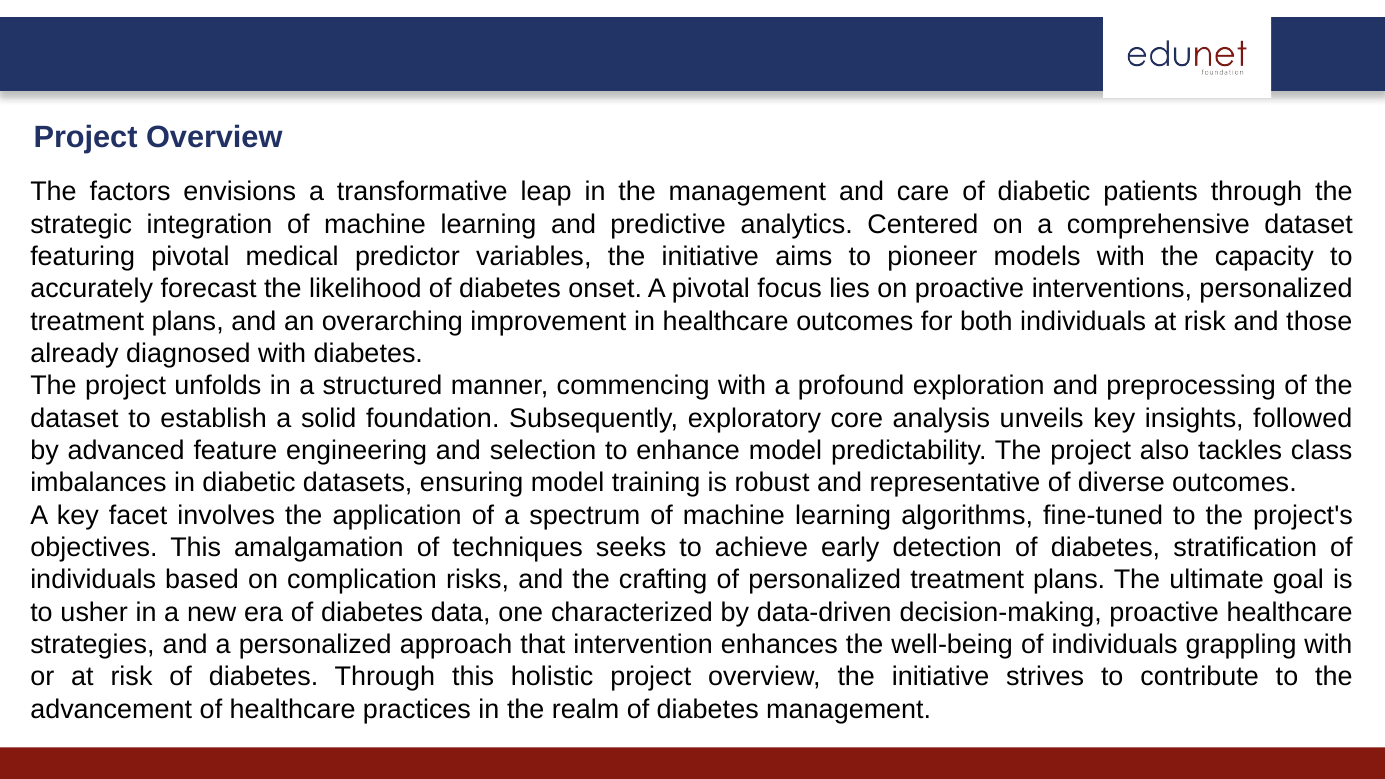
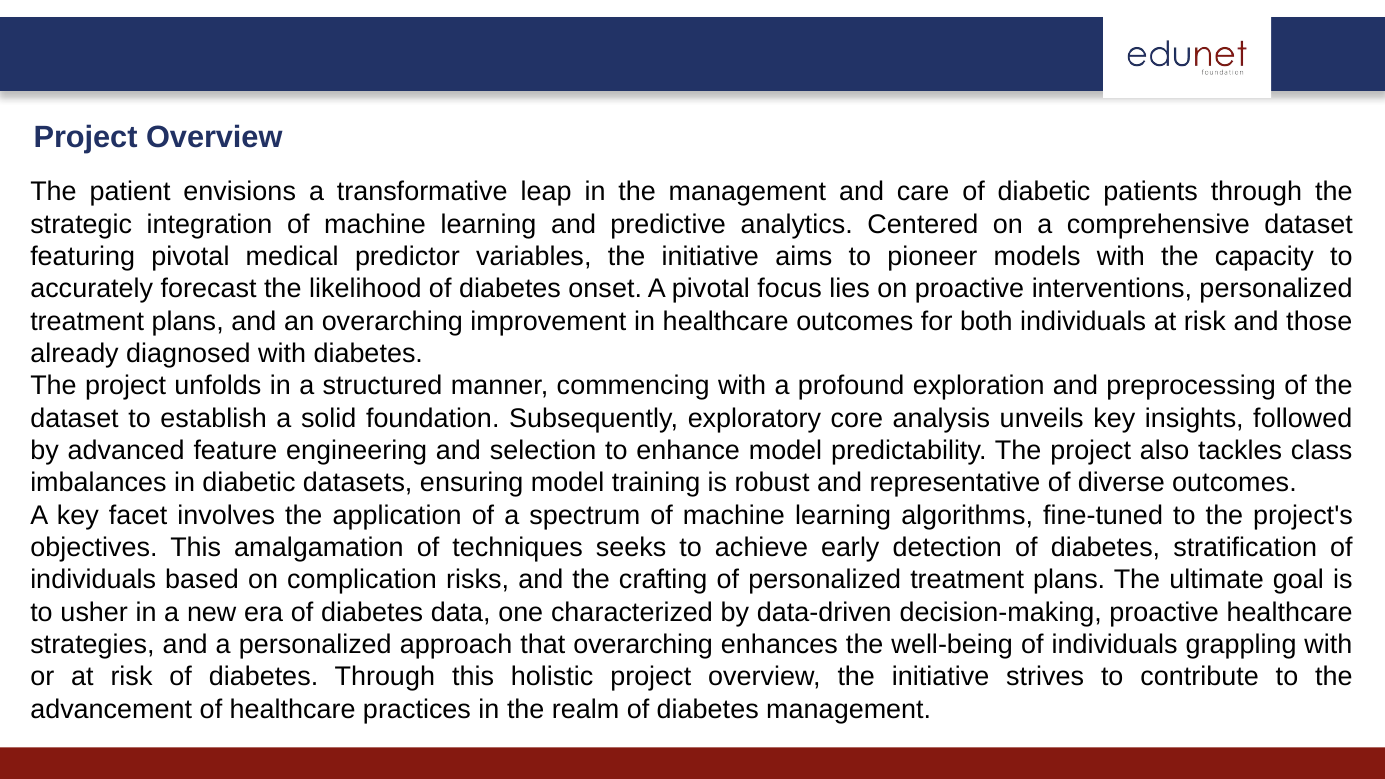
factors: factors -> patient (130, 192)
that intervention: intervention -> overarching (643, 645)
